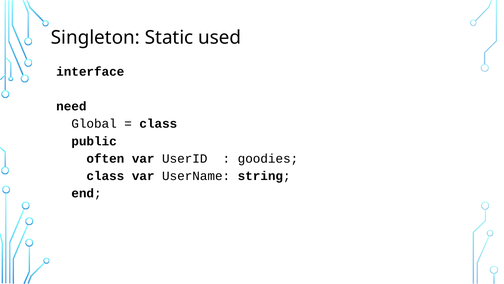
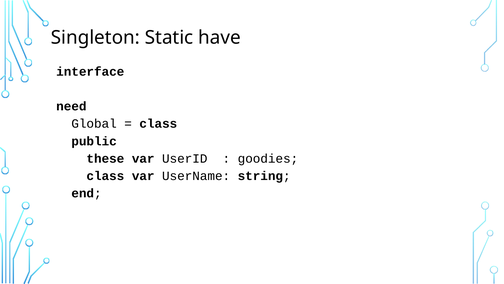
used: used -> have (220, 38)
often: often -> these (105, 158)
